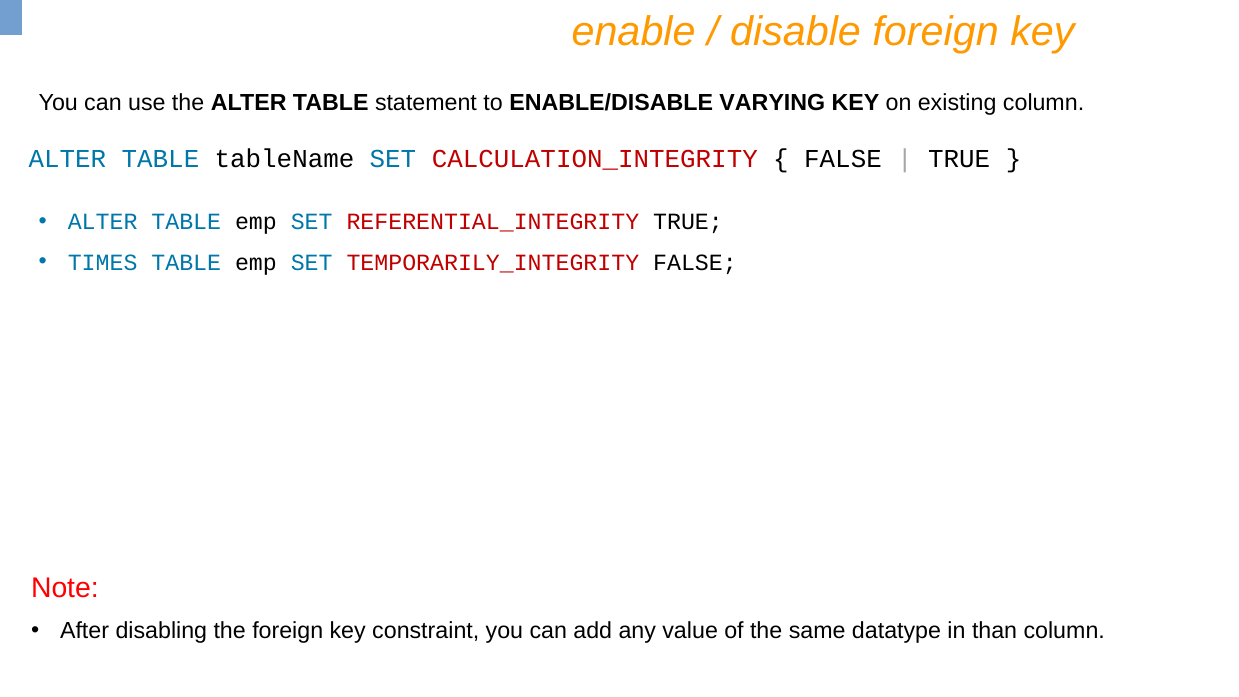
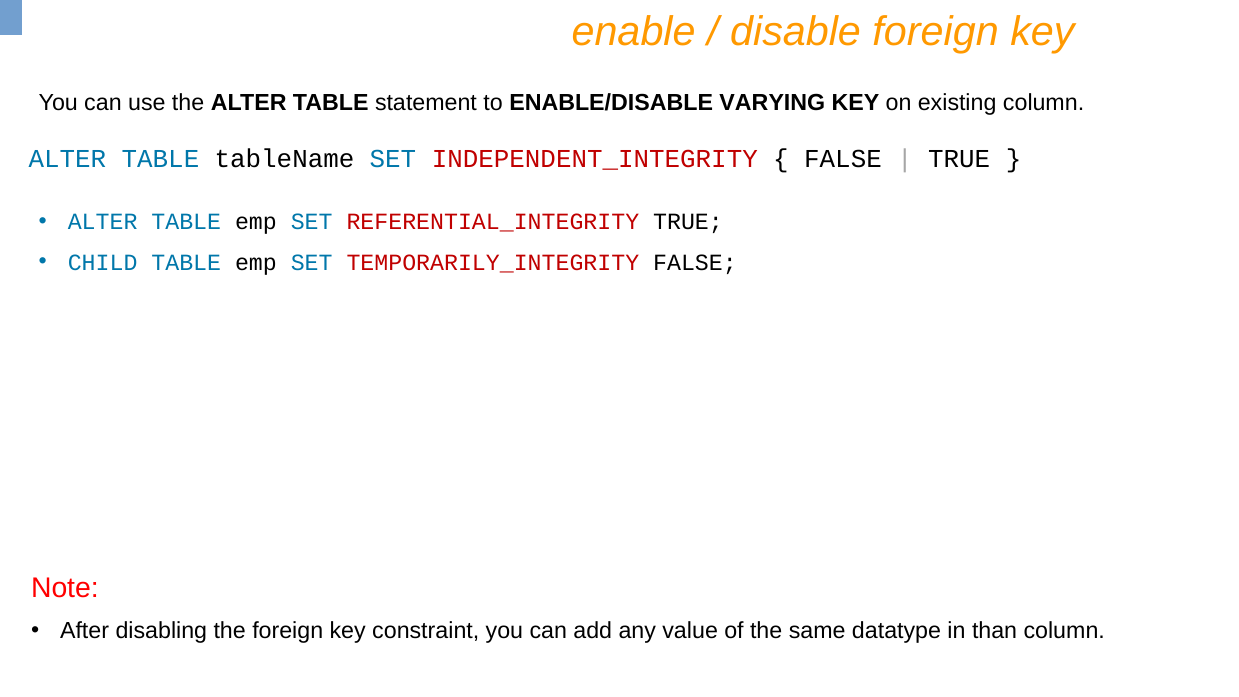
CALCULATION_INTEGRITY: CALCULATION_INTEGRITY -> INDEPENDENT_INTEGRITY (595, 159)
TIMES: TIMES -> CHILD (103, 262)
